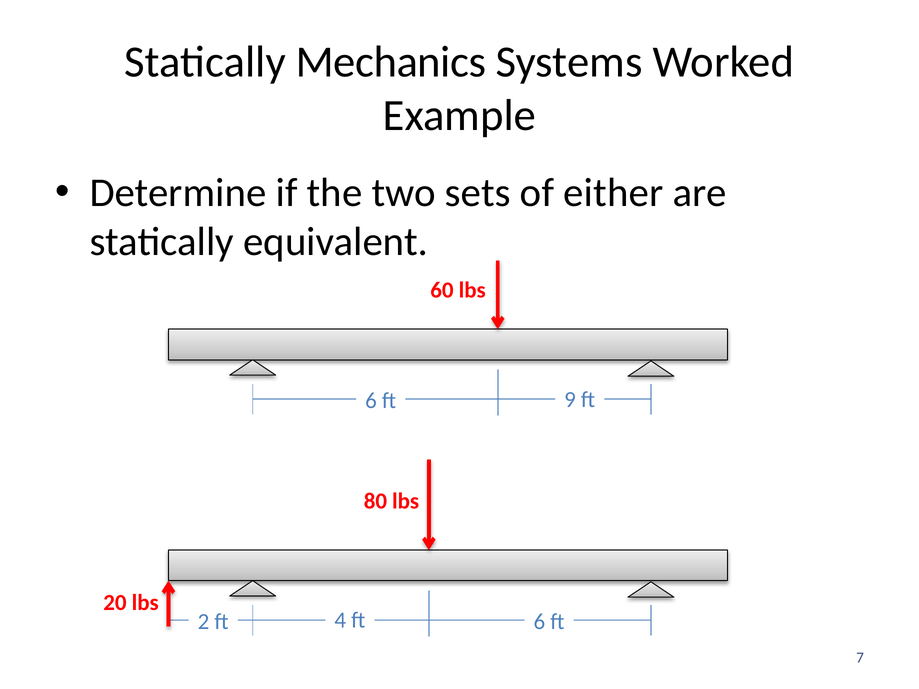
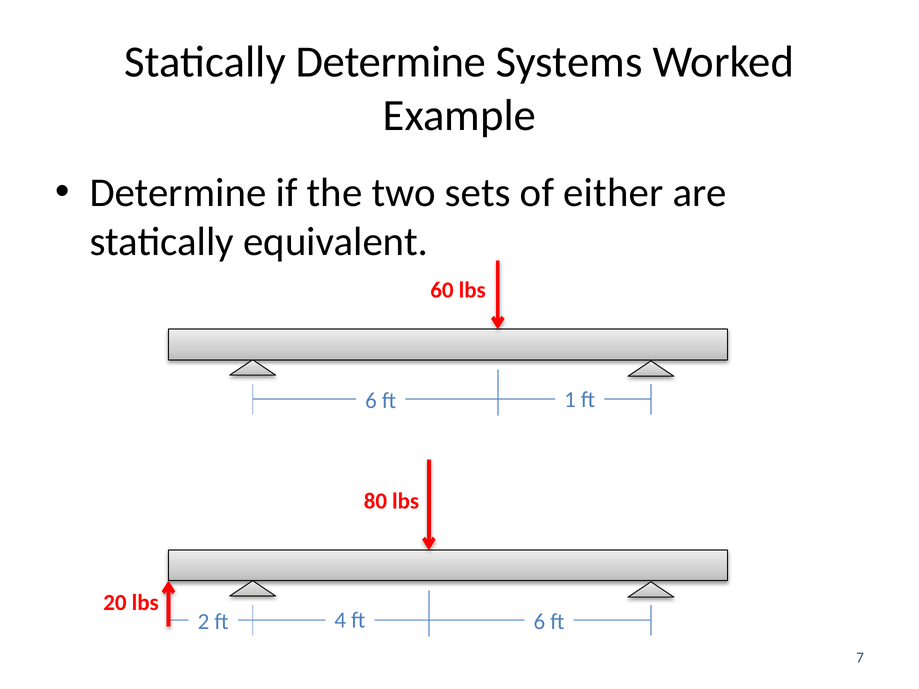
Statically Mechanics: Mechanics -> Determine (391, 62)
9: 9 -> 1 (570, 400)
